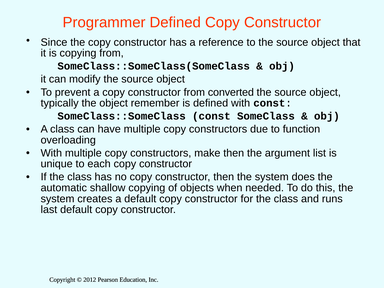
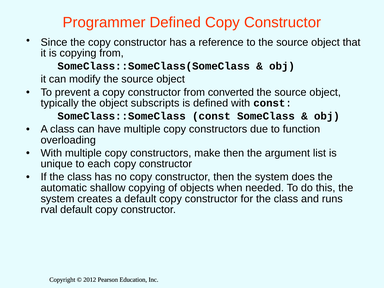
remember: remember -> subscripts (155, 103)
last: last -> rval (49, 210)
